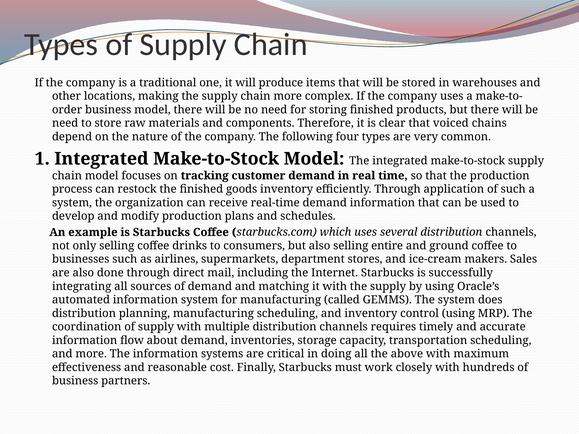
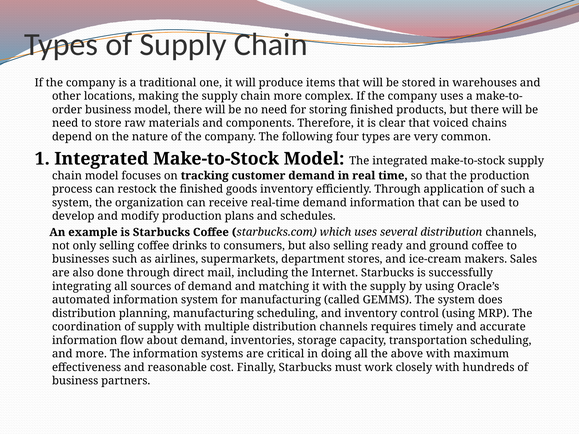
entire: entire -> ready (387, 246)
